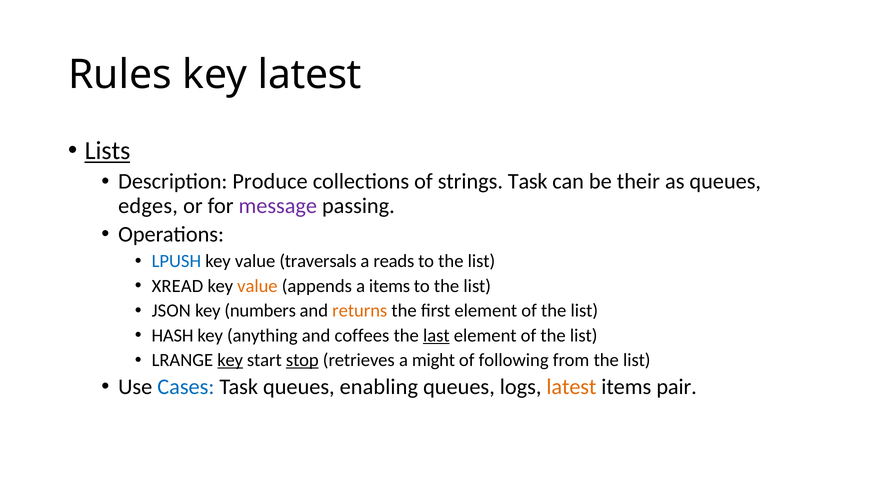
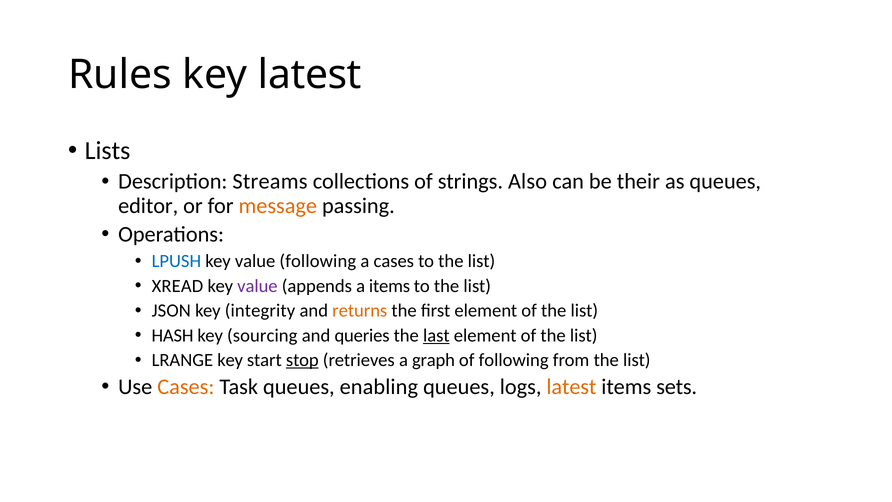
Lists underline: present -> none (108, 151)
Produce: Produce -> Streams (270, 182)
strings Task: Task -> Also (528, 182)
edges: edges -> editor (148, 206)
message colour: purple -> orange (278, 206)
value traversals: traversals -> following (318, 261)
a reads: reads -> cases (394, 261)
value colour: orange -> purple (257, 286)
numbers: numbers -> integrity (260, 311)
anything: anything -> sourcing (262, 335)
coffees: coffees -> queries (362, 335)
key underline: present -> none (230, 360)
might: might -> graph (433, 360)
Cases colour: blue -> orange (186, 387)
pair: pair -> sets (677, 387)
